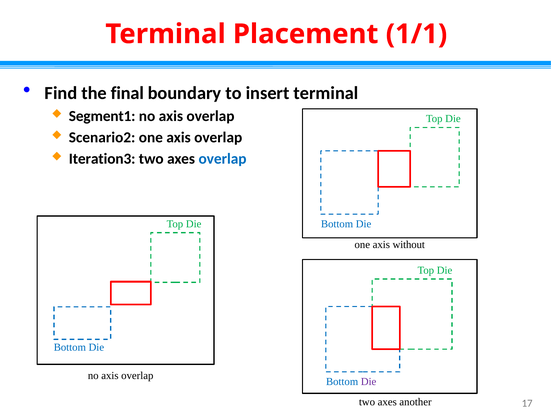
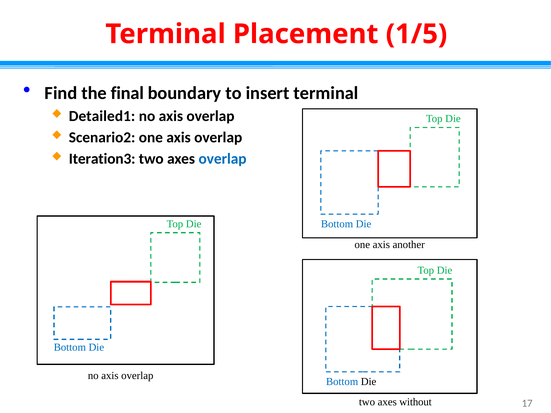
1/1: 1/1 -> 1/5 (416, 34)
Segment1: Segment1 -> Detailed1 (102, 116)
without: without -> another (409, 245)
Die colour: purple -> black (369, 382)
another: another -> without (416, 402)
